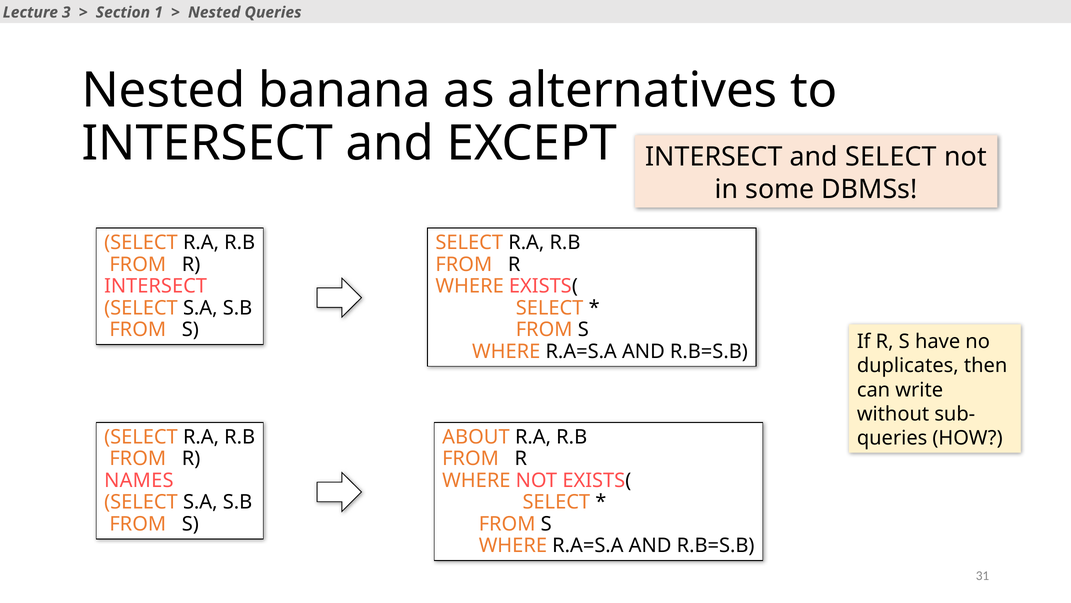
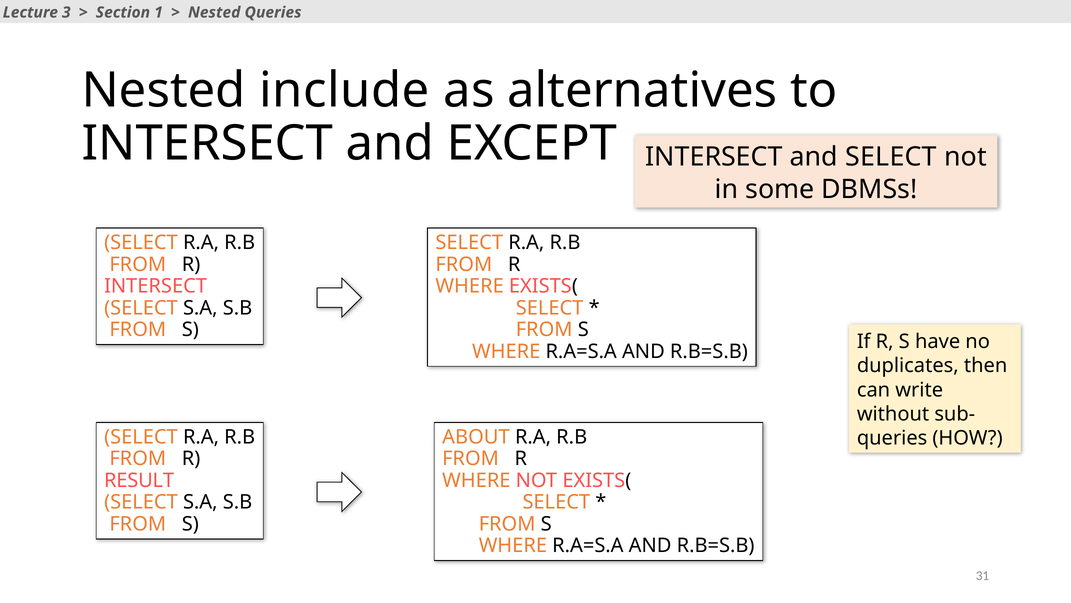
banana: banana -> include (344, 90)
NAMES: NAMES -> RESULT (139, 480)
